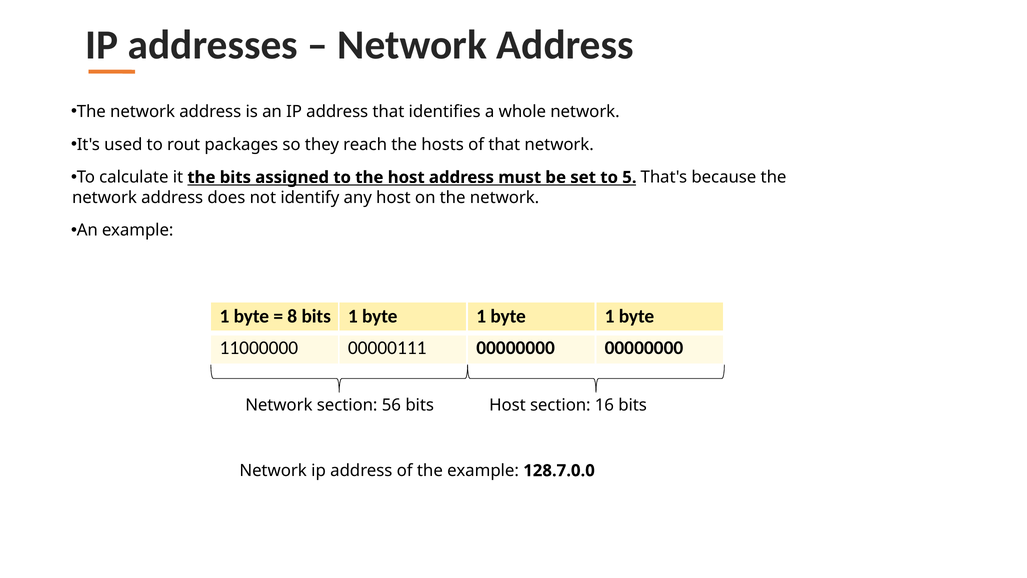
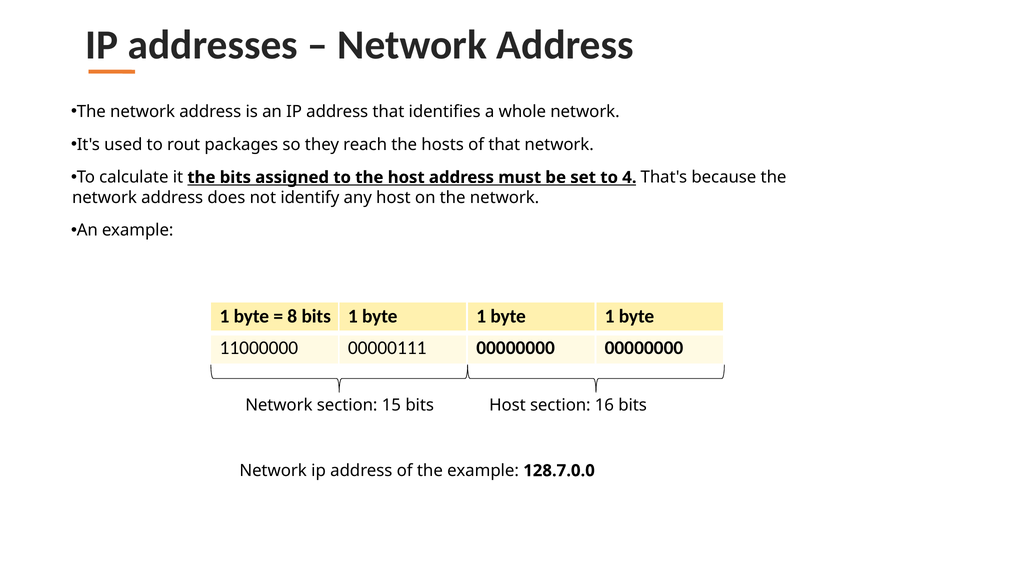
5: 5 -> 4 (629, 177)
56: 56 -> 15 (391, 405)
